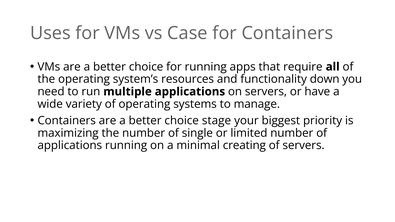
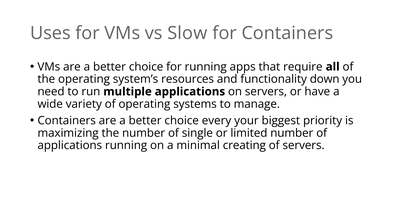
Case: Case -> Slow (187, 33)
stage: stage -> every (217, 121)
